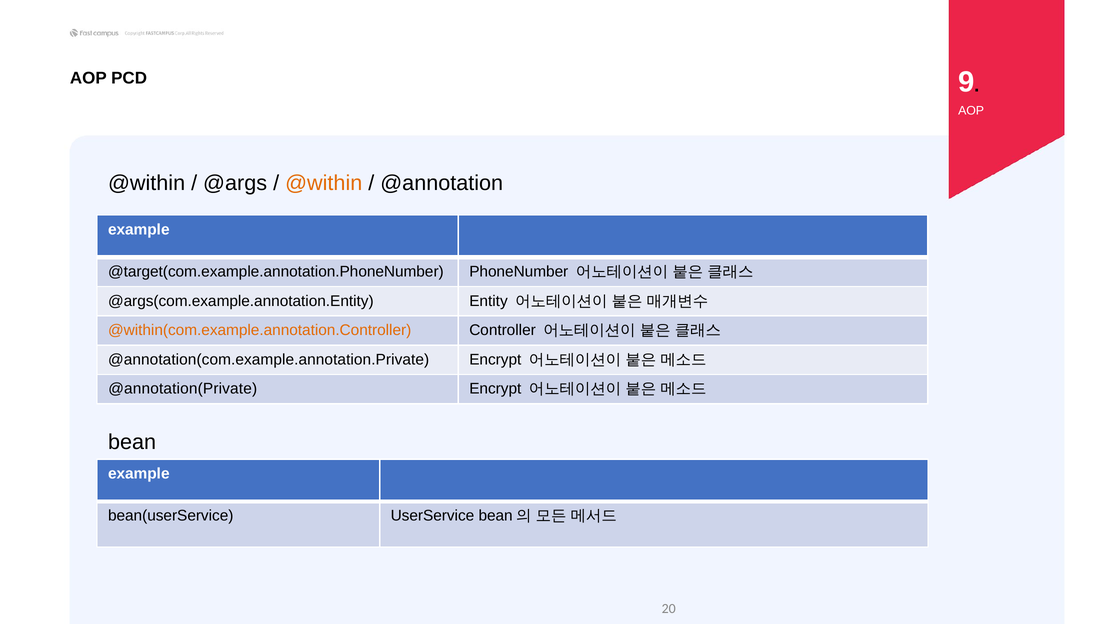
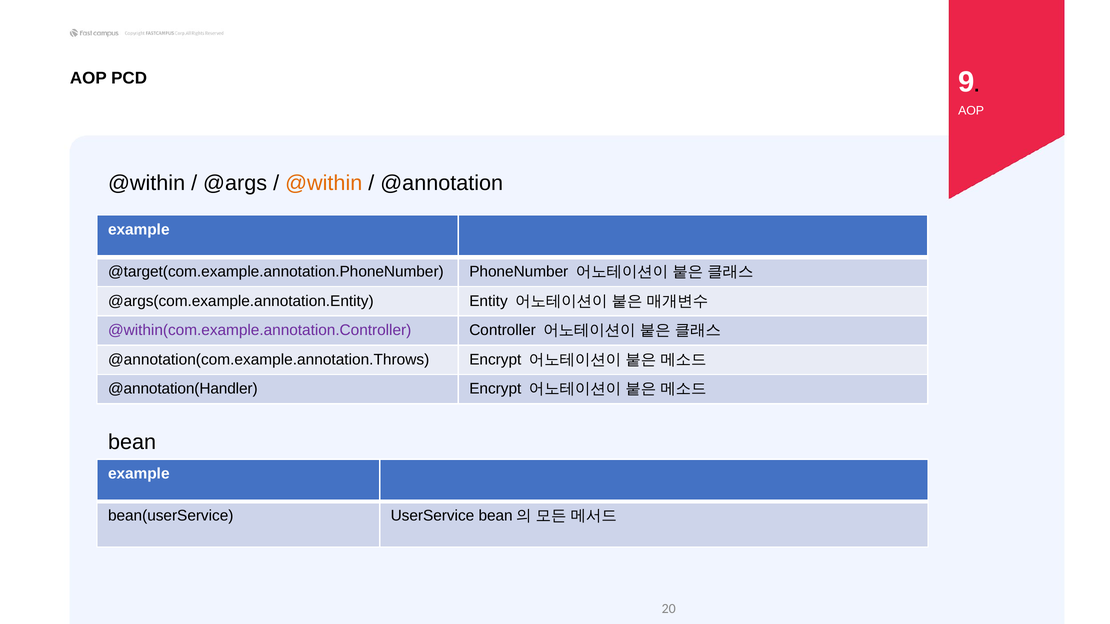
@within(com.example.annotation.Controller colour: orange -> purple (260, 330)
@annotation(com.example.annotation.Private: @annotation(com.example.annotation.Private -> @annotation(com.example.annotation.Throws (269, 360)
@annotation(Private: @annotation(Private -> @annotation(Handler (183, 389)
